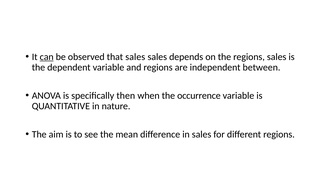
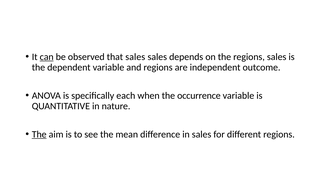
between: between -> outcome (262, 67)
then: then -> each (126, 95)
The underline: none -> present (39, 134)
